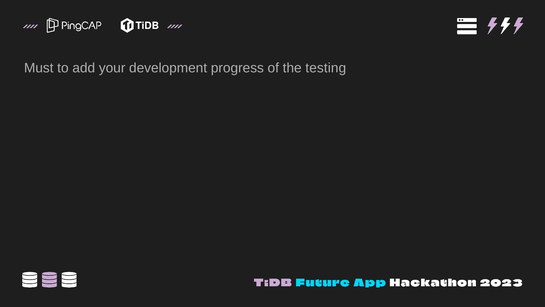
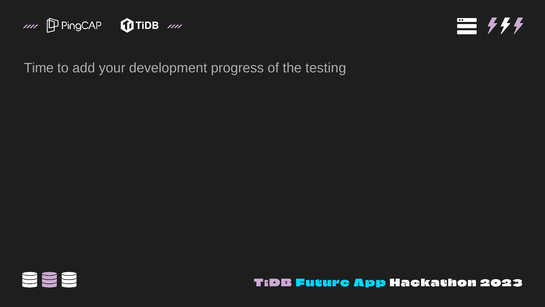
Must: Must -> Time (39, 68)
